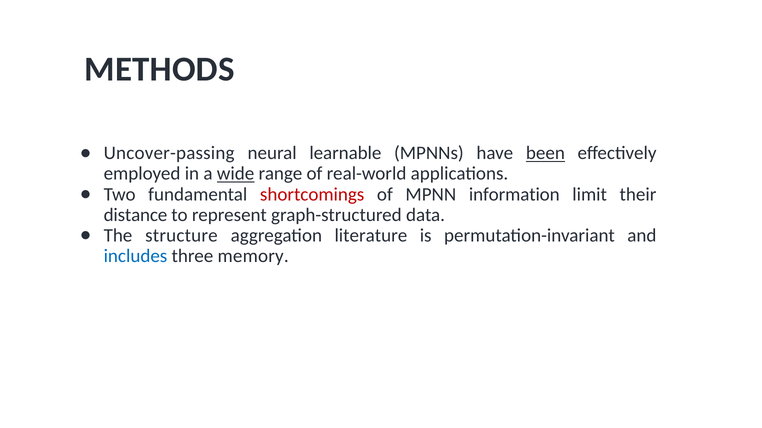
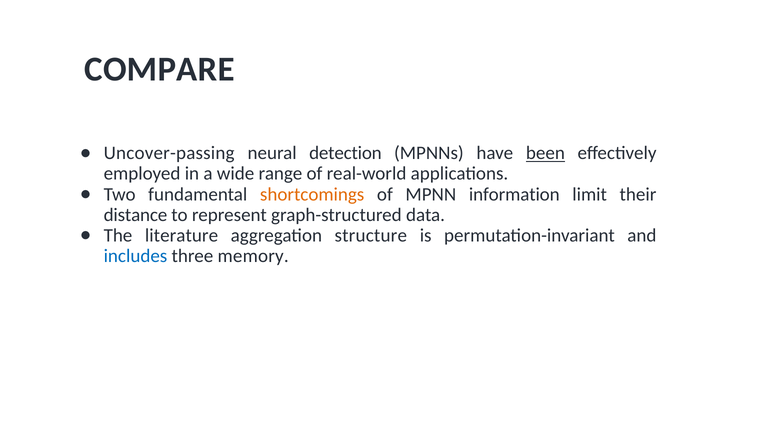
METHODS: METHODS -> COMPARE (159, 69)
learnable: learnable -> detection (345, 153)
wide underline: present -> none (236, 174)
shortcomings colour: red -> orange (312, 195)
structure: structure -> literature (182, 236)
literature: literature -> structure (371, 236)
